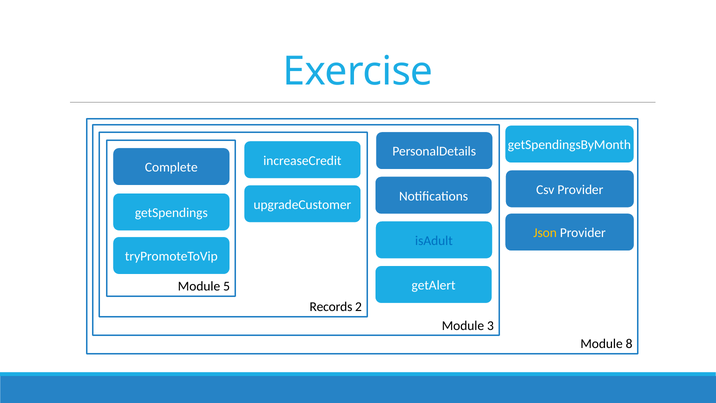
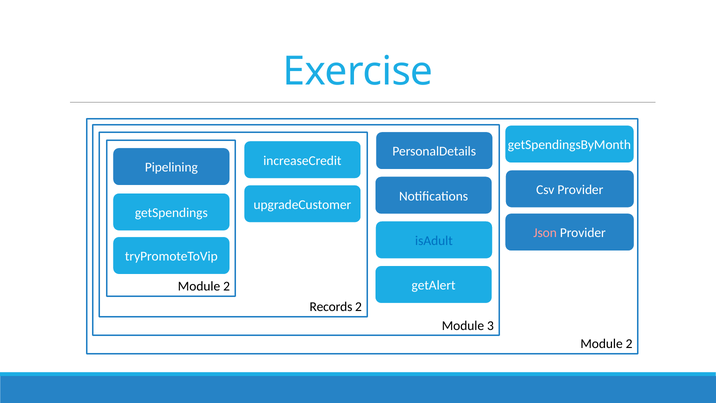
Complete: Complete -> Pipelining (171, 167)
Json colour: yellow -> pink (545, 233)
5: 5 -> 2 (227, 286)
8: 8 -> 2 (629, 344)
